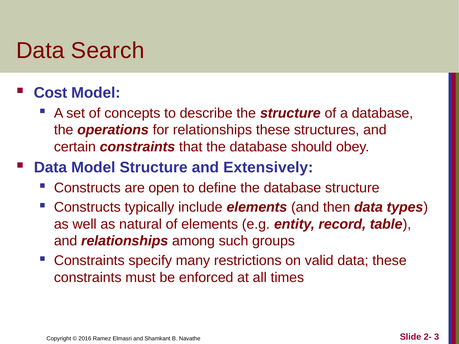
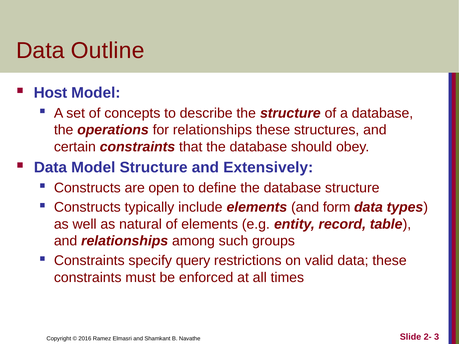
Search: Search -> Outline (108, 51)
Cost: Cost -> Host (50, 93)
then: then -> form (337, 207)
many: many -> query (193, 261)
